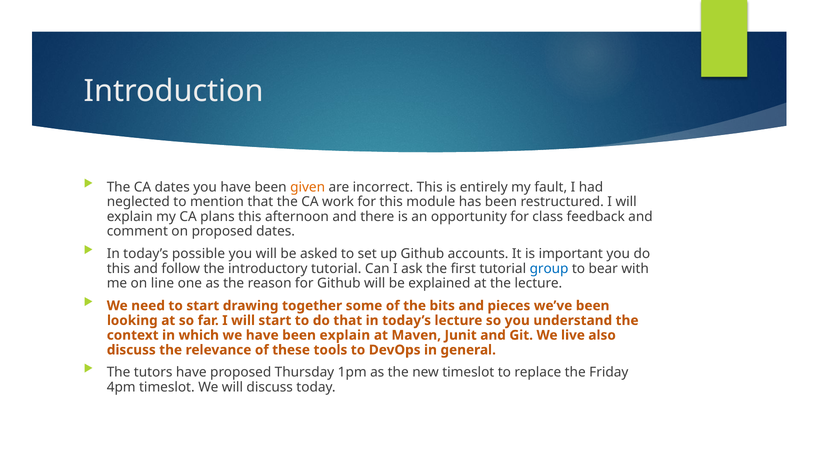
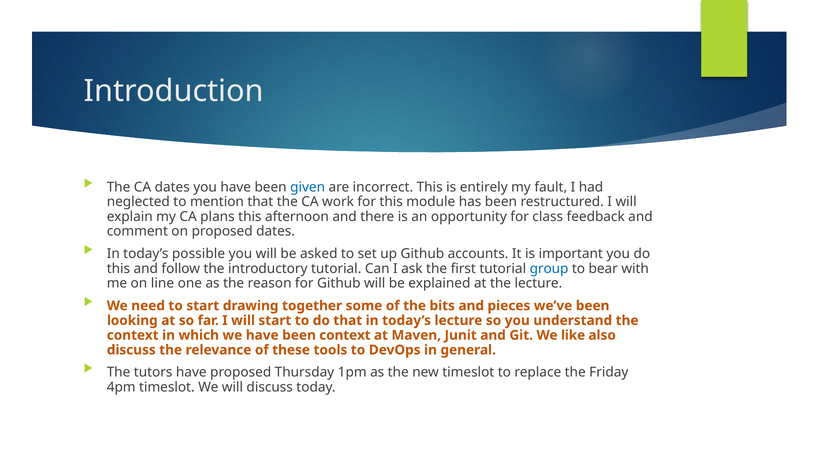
given colour: orange -> blue (308, 187)
been explain: explain -> context (345, 335)
live: live -> like (573, 335)
